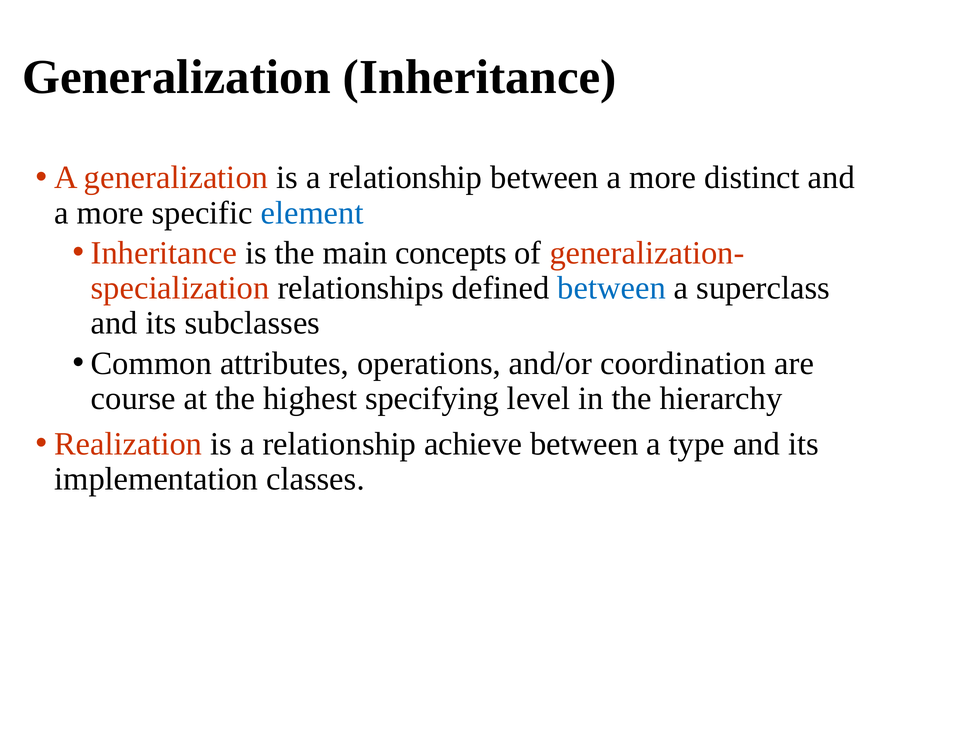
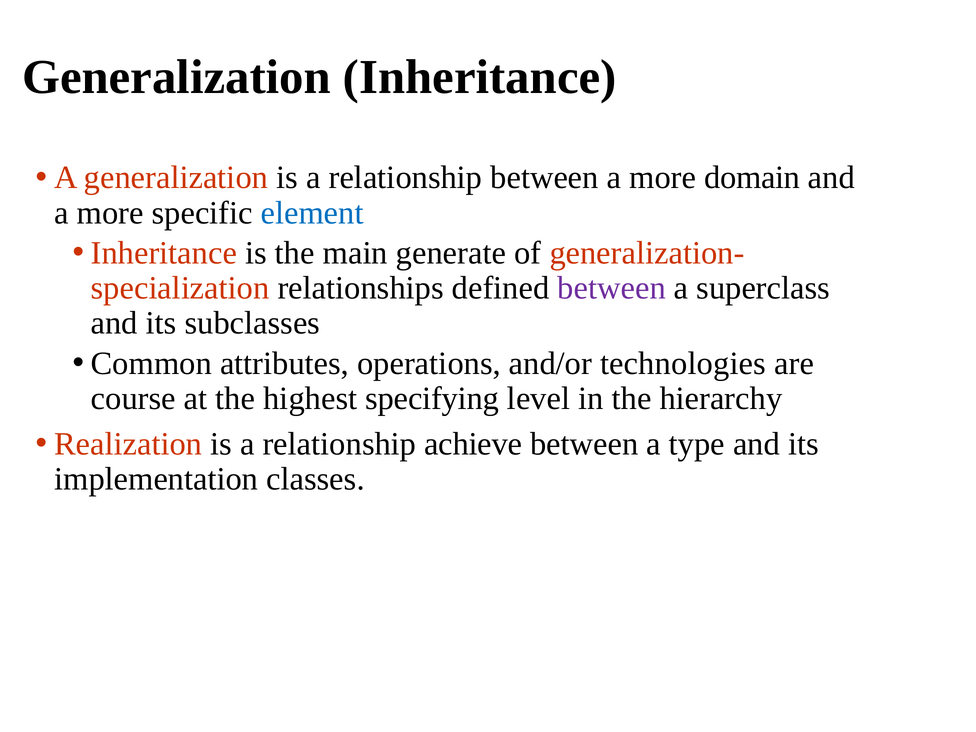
distinct: distinct -> domain (752, 178)
concepts: concepts -> generate (451, 253)
between colour: blue -> purple (612, 288)
coordination: coordination -> technologies (683, 363)
